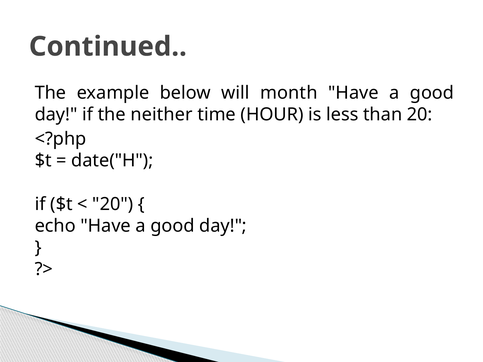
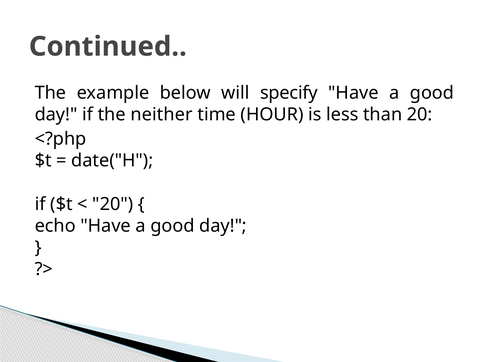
month: month -> specify (289, 93)
